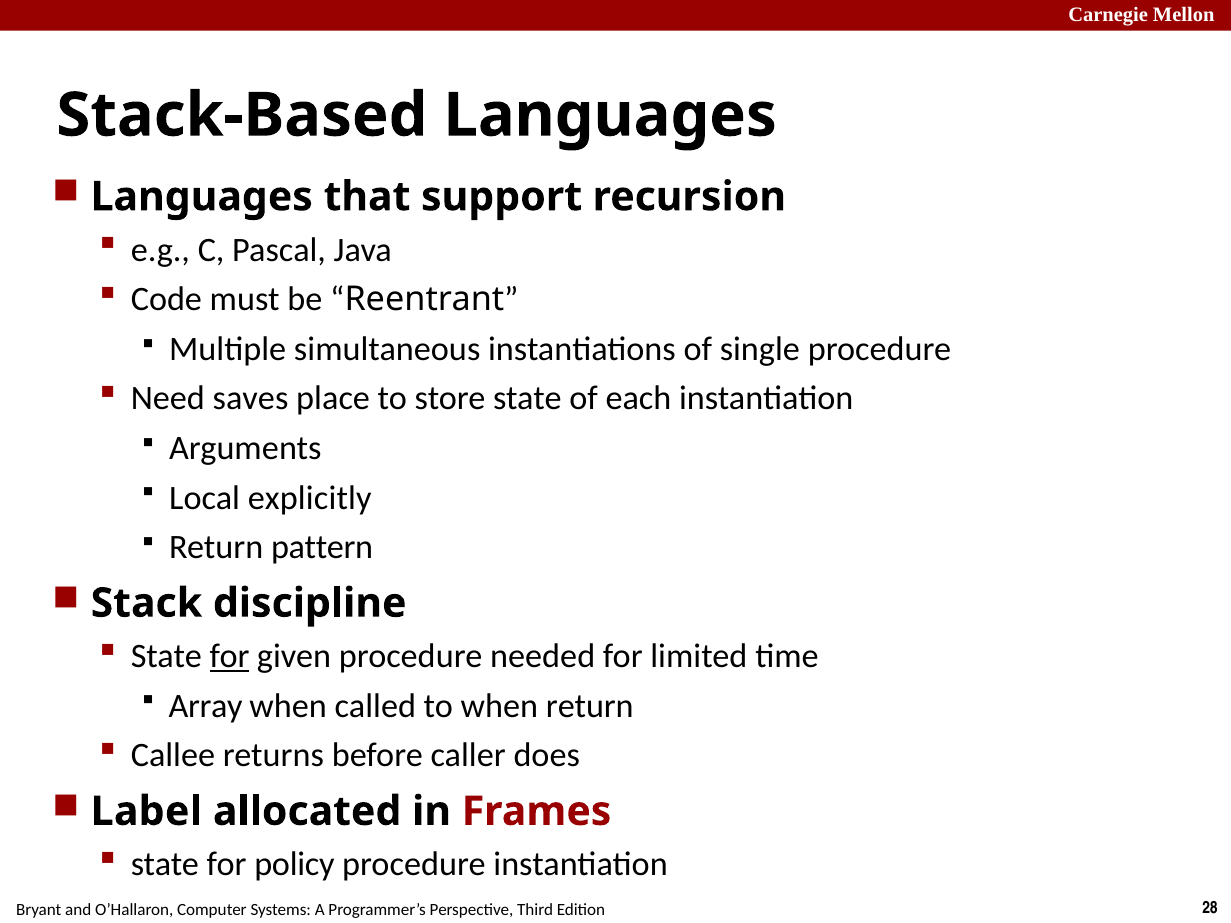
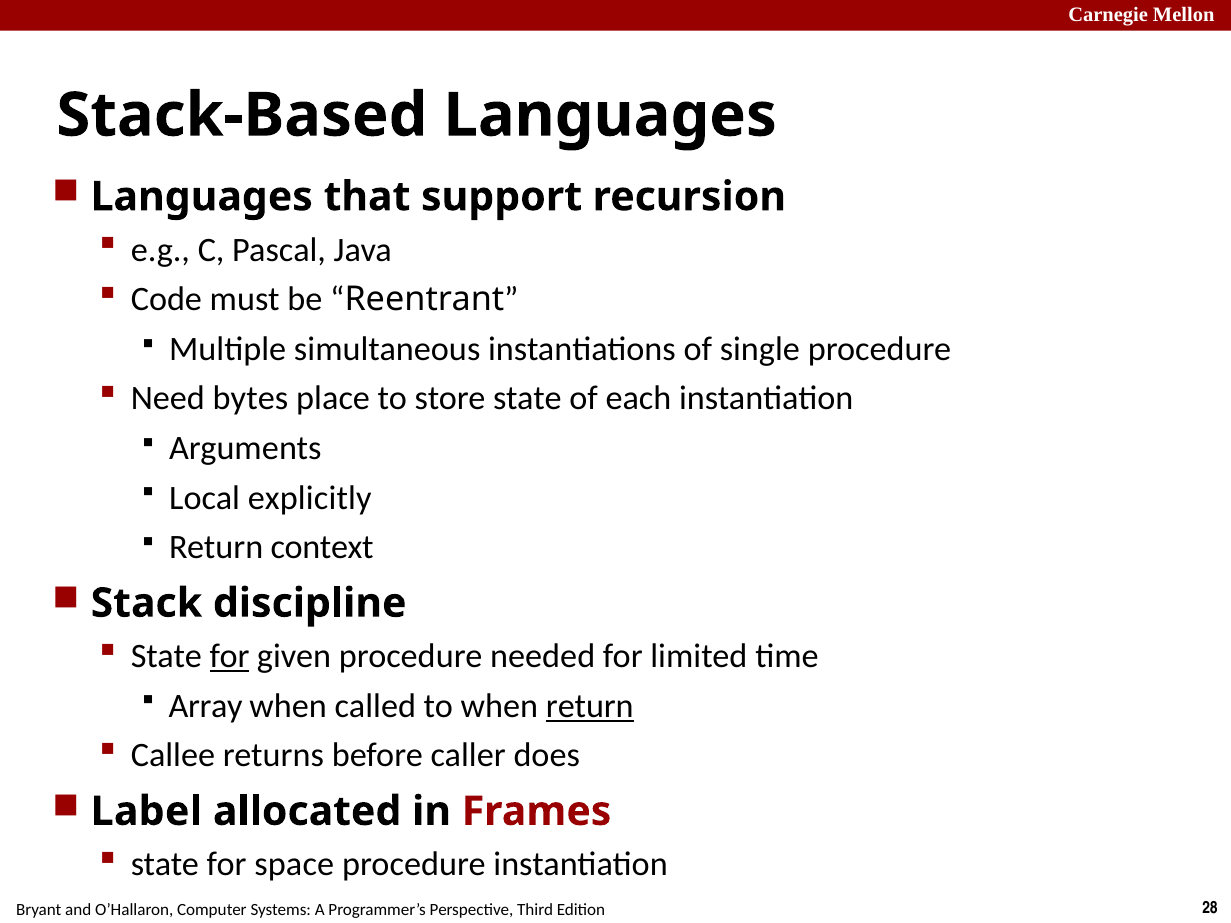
saves: saves -> bytes (250, 399)
pattern: pattern -> context (322, 547)
return underline: none -> present (590, 706)
policy: policy -> space (294, 865)
